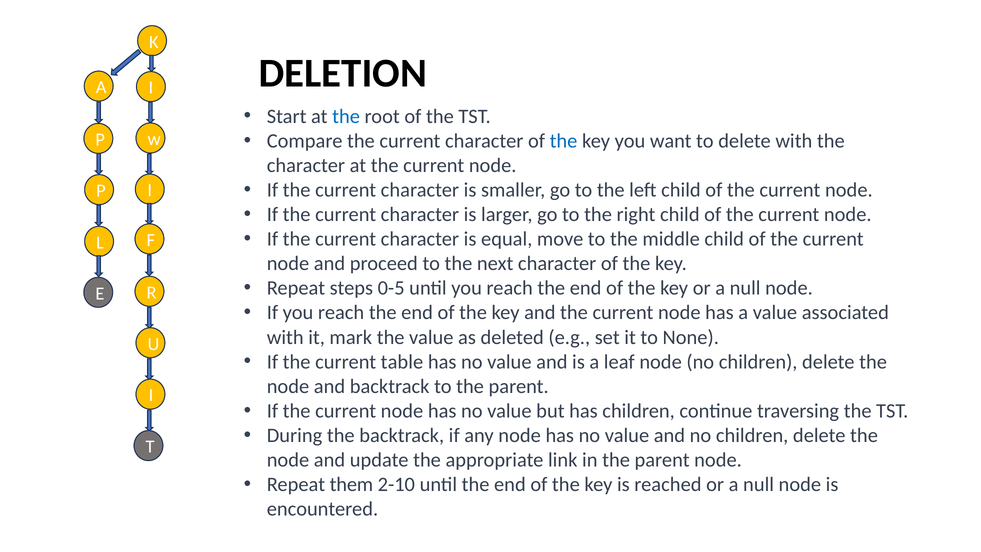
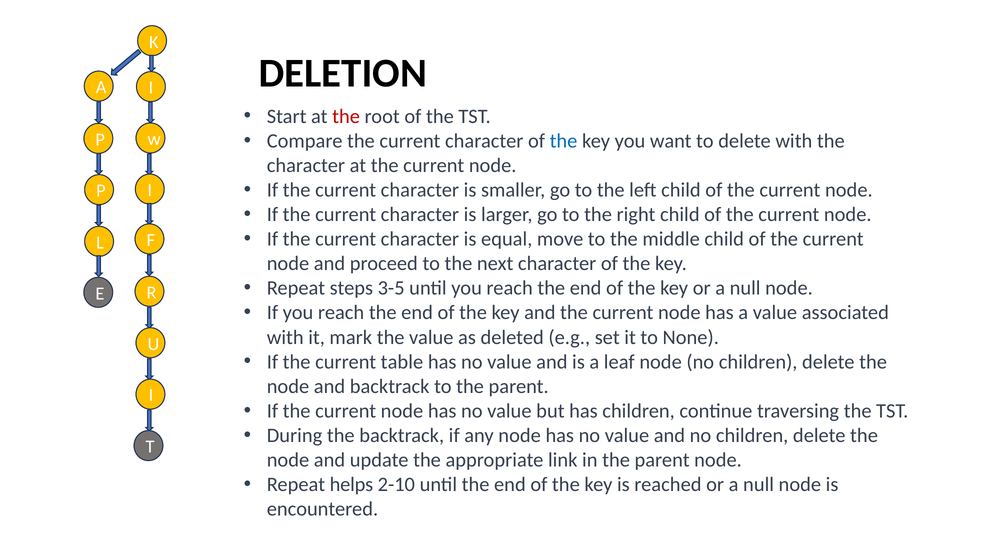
the colour: blue -> red (346, 116)
0-5: 0-5 -> 3-5 (391, 288)
them: them -> helps (351, 484)
